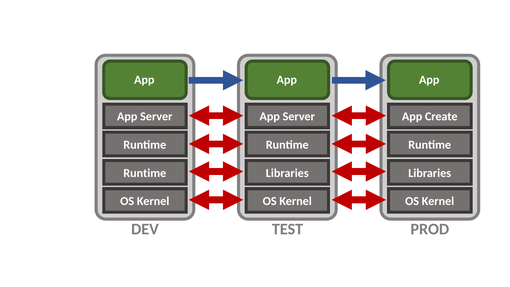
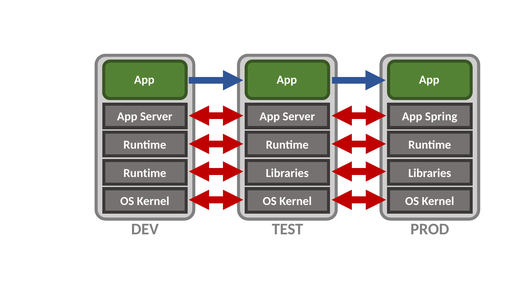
Create: Create -> Spring (441, 117)
